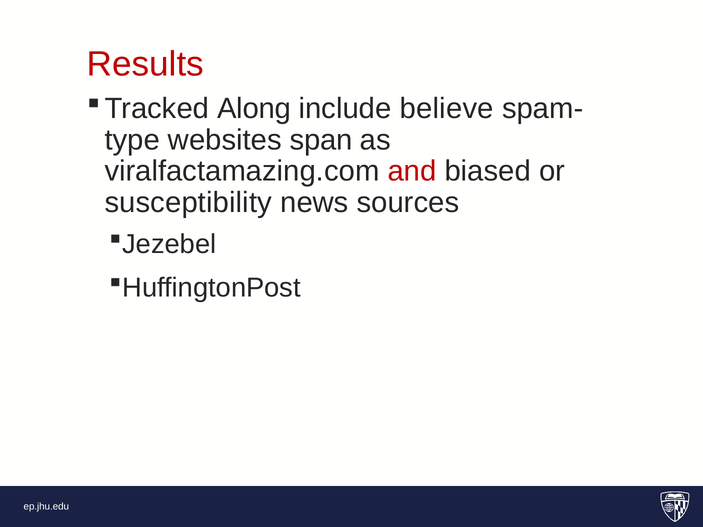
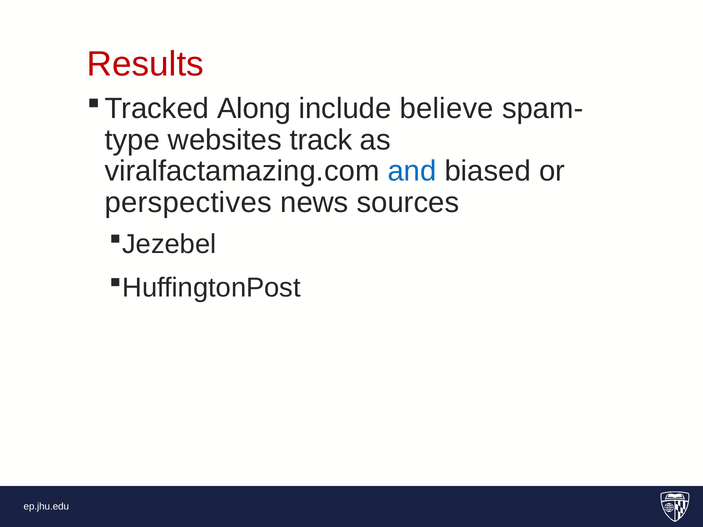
span: span -> track (321, 140)
and colour: red -> blue (412, 171)
susceptibility: susceptibility -> perspectives (188, 203)
